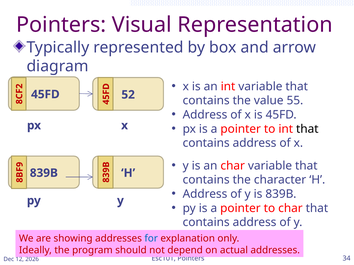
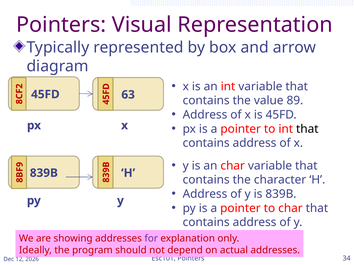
52: 52 -> 63 (128, 95)
55: 55 -> 89 (295, 101)
for colour: blue -> purple (151, 239)
